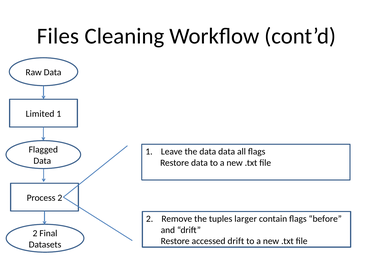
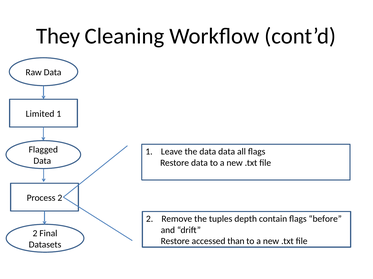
Files: Files -> They (58, 36)
larger: larger -> depth (246, 219)
accessed drift: drift -> than (236, 242)
